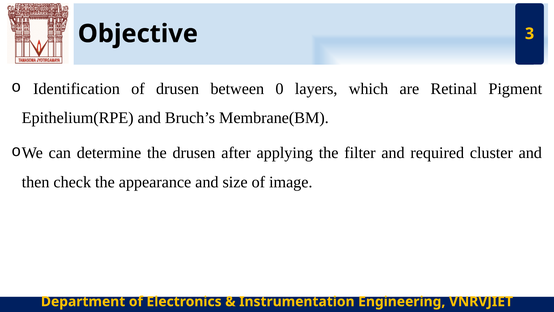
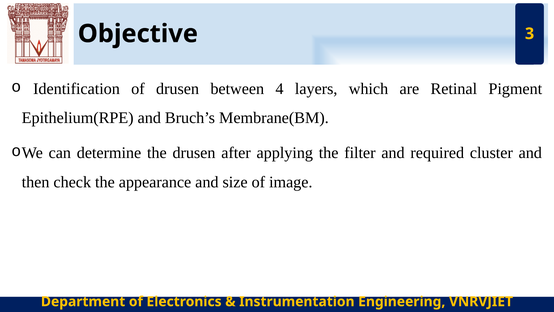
0: 0 -> 4 (279, 89)
